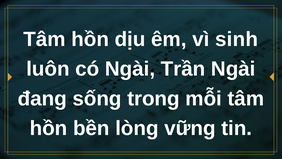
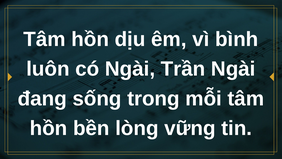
sinh: sinh -> bình (237, 39)
